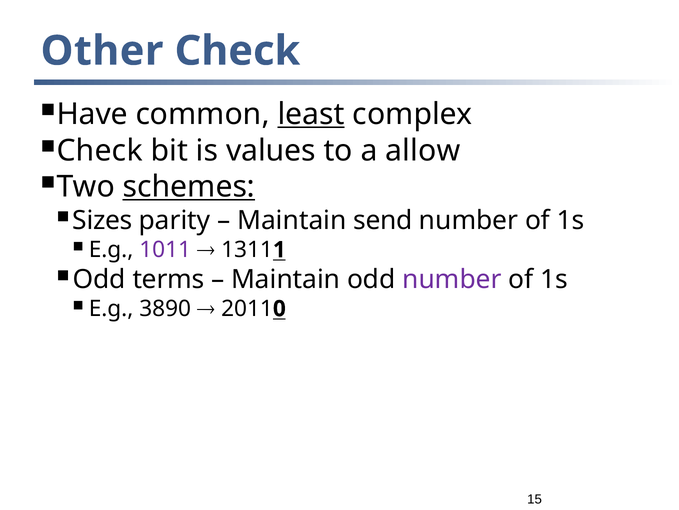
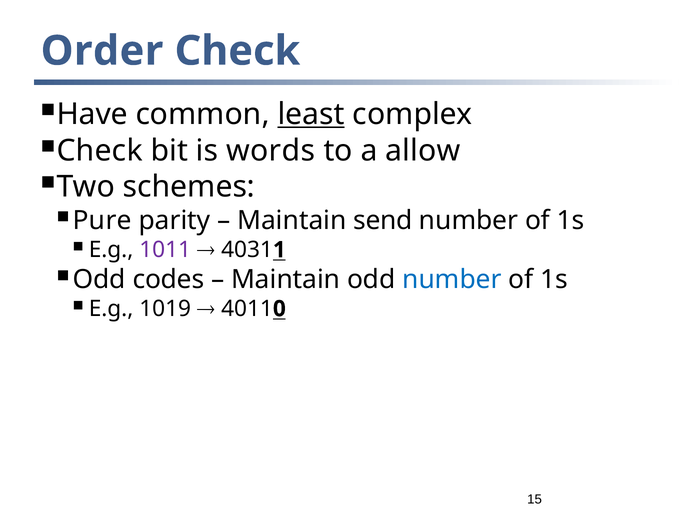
Other: Other -> Order (102, 51)
values: values -> words (271, 150)
schemes underline: present -> none (189, 187)
Sizes: Sizes -> Pure (102, 220)
1311: 1311 -> 4031 (247, 249)
terms: terms -> codes (168, 279)
number colour: purple -> blue (452, 279)
3890: 3890 -> 1019 (165, 308)
2011: 2011 -> 4011 (247, 308)
